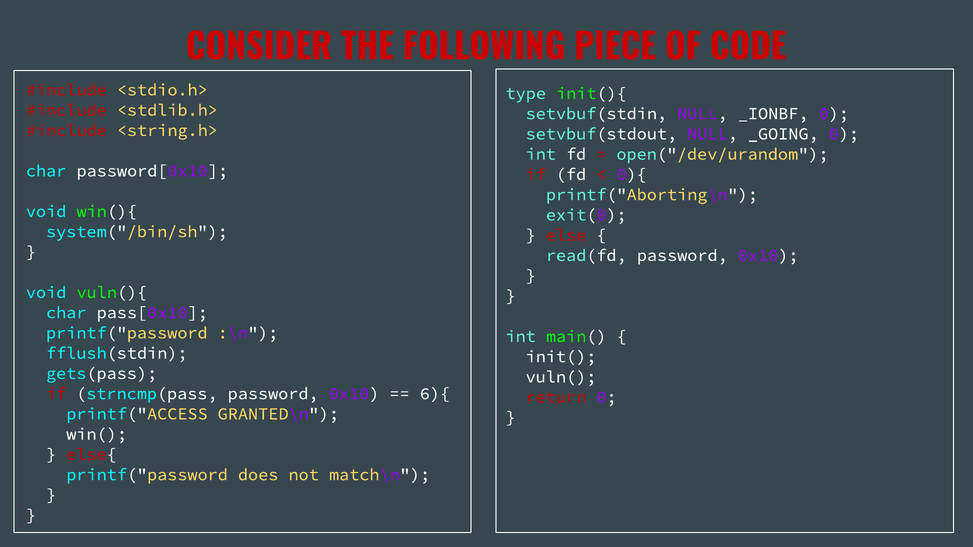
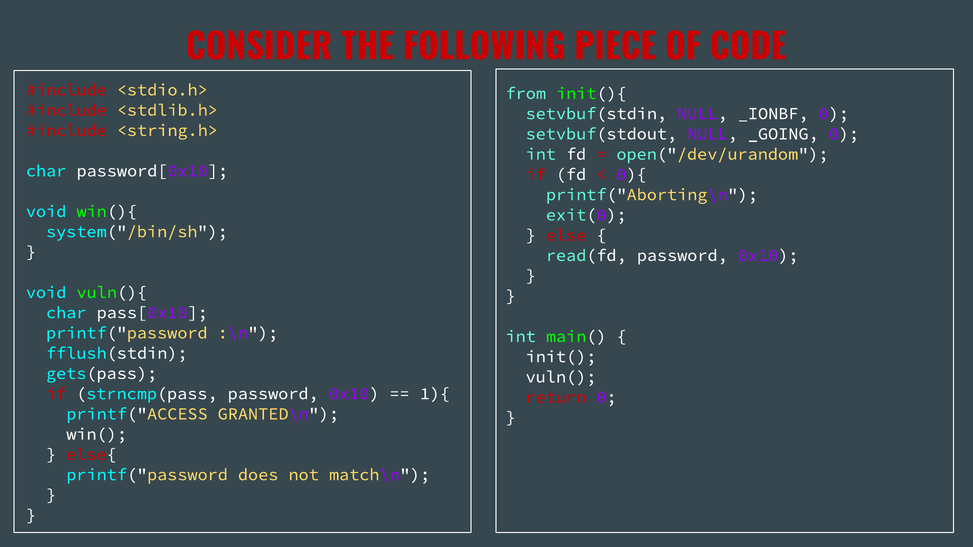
type: type -> from (526, 93)
6){: 6){ -> 1){ (435, 394)
